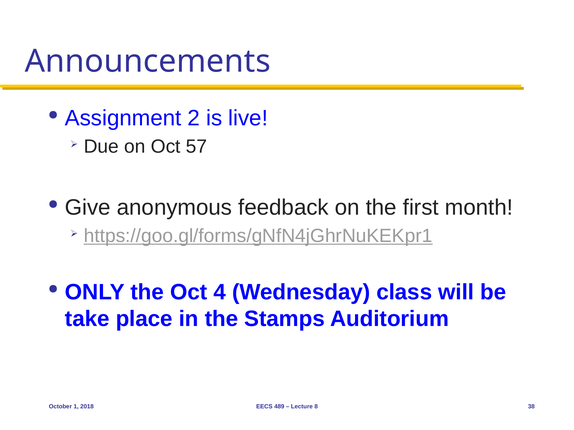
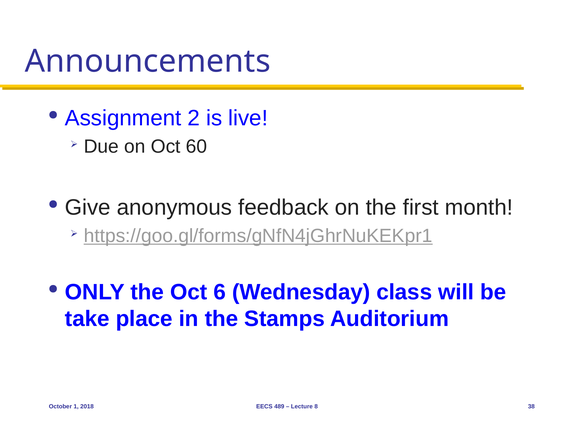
57: 57 -> 60 (196, 147)
4: 4 -> 6 (220, 292)
